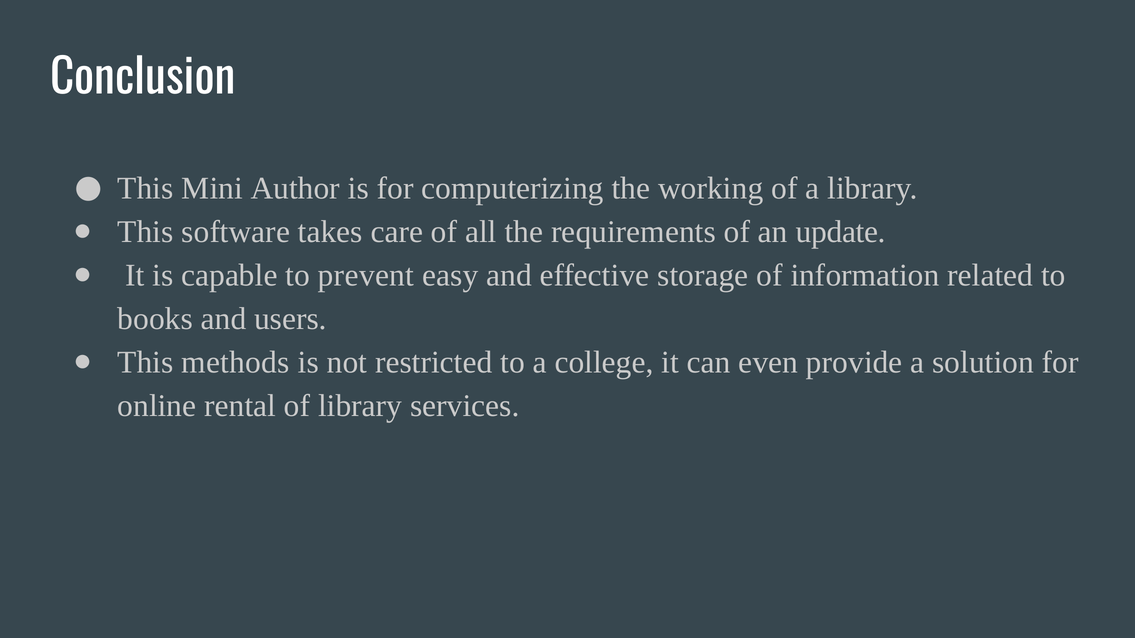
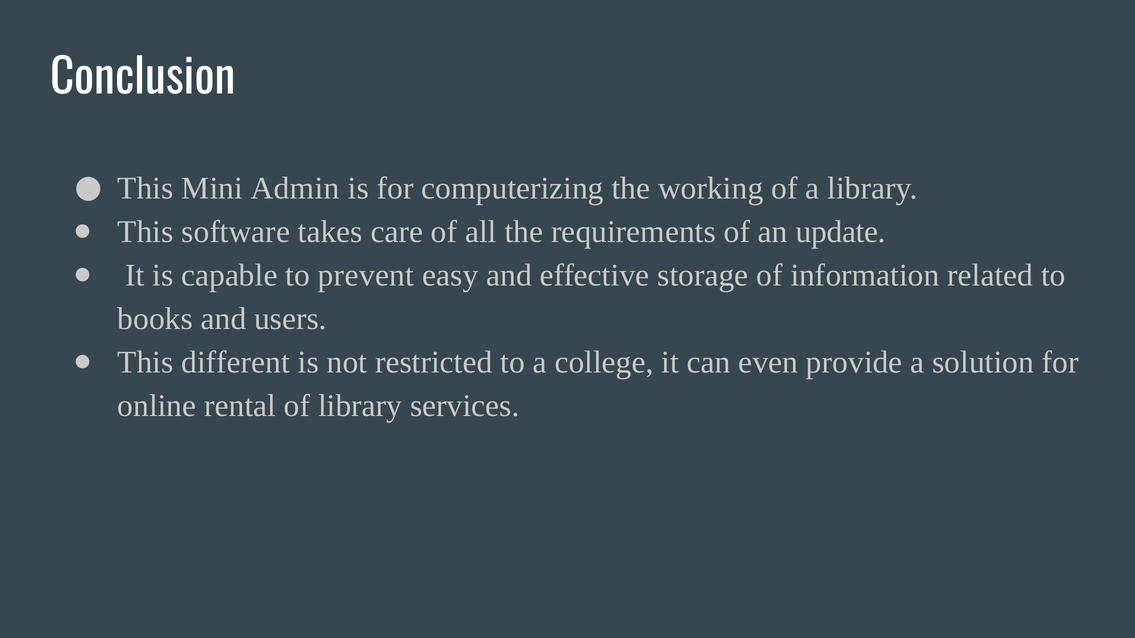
Author: Author -> Admin (295, 189)
methods: methods -> different (236, 363)
